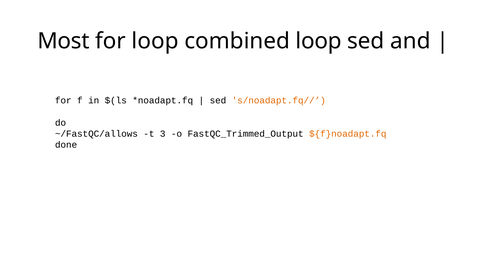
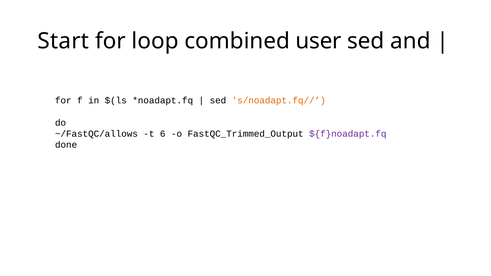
Most: Most -> Start (63, 41)
combined loop: loop -> user (319, 41)
3: 3 -> 6 (163, 134)
${f}noadapt.fq colour: orange -> purple (348, 134)
